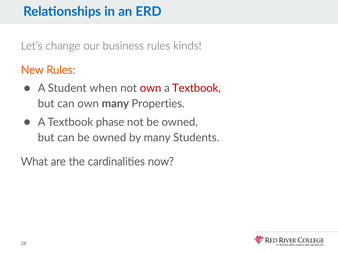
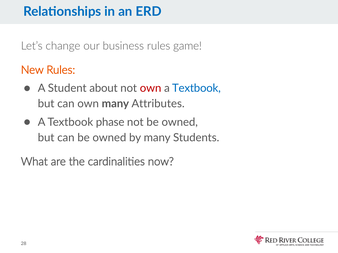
kinds: kinds -> game (188, 46)
when: when -> about (104, 88)
Textbook colour: red -> blue (196, 88)
Properties: Properties -> Attributes (158, 104)
